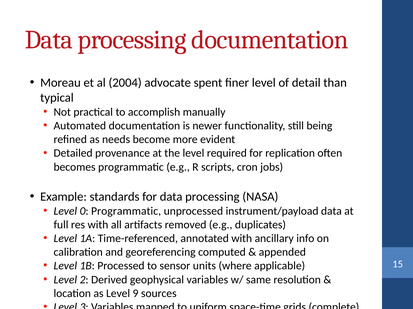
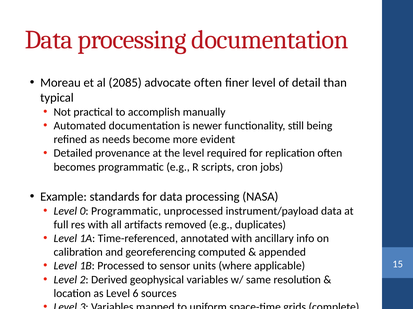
2004: 2004 -> 2085 (125, 83)
advocate spent: spent -> often (208, 83)
9: 9 -> 6 (136, 294)
